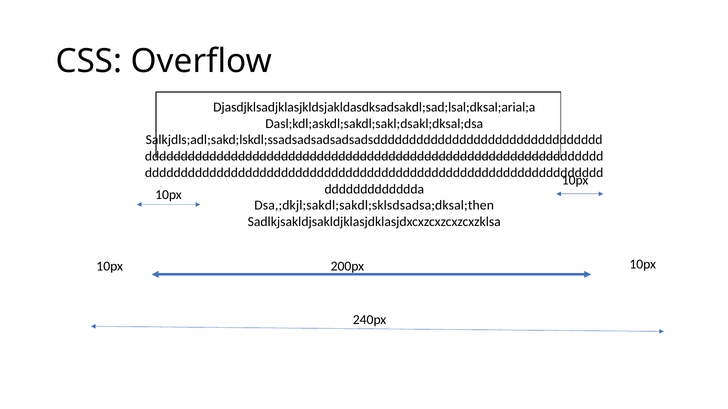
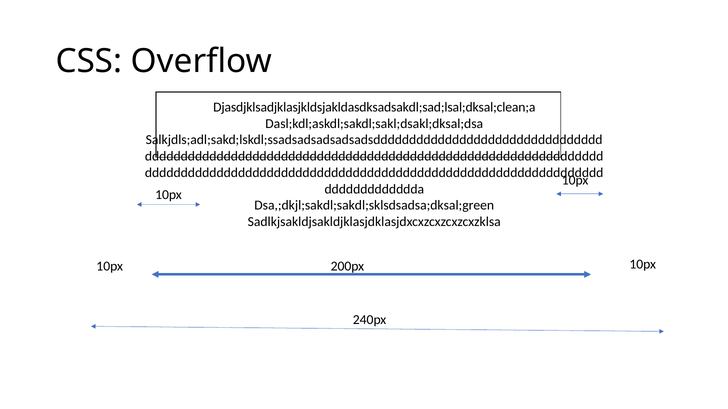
Djasdjklsadjklasjkldsjakldasdksadsakdl;sad;lsal;dksal;arial;a: Djasdjklsadjklasjkldsjakldasdksadsakdl;sad;lsal;dksal;arial;a -> Djasdjklsadjklasjkldsjakldasdksadsakdl;sad;lsal;dksal;clean;a (374, 107)
Dsa,;dkjl;sakdl;sakdl;sklsdsadsa;dksal;then: Dsa,;dkjl;sakdl;sakdl;sklsdsadsa;dksal;then -> Dsa,;dkjl;sakdl;sakdl;sklsdsadsa;dksal;green (374, 206)
